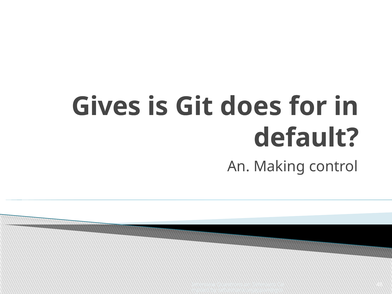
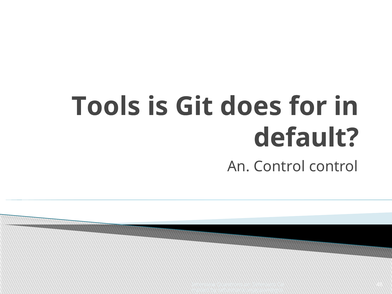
Gives: Gives -> Tools (106, 106)
An Making: Making -> Control (279, 167)
